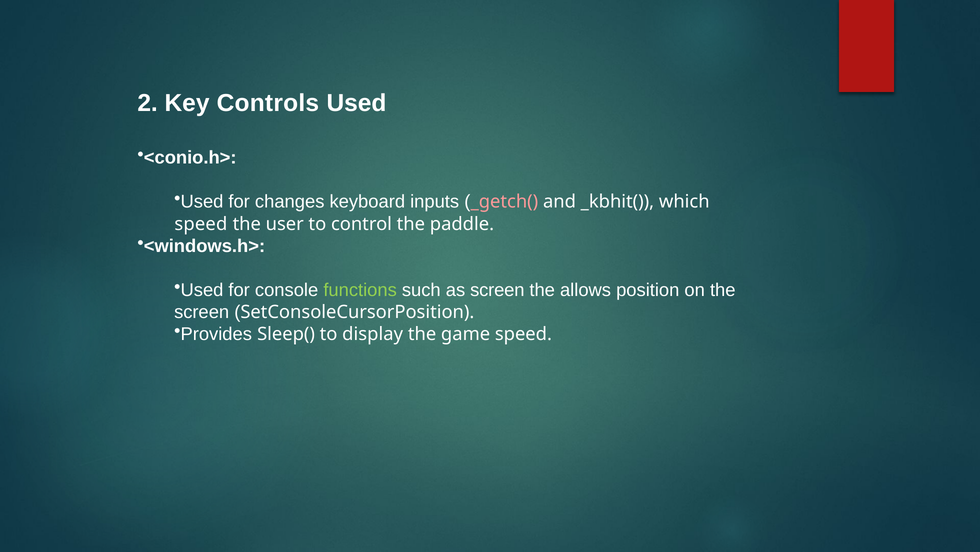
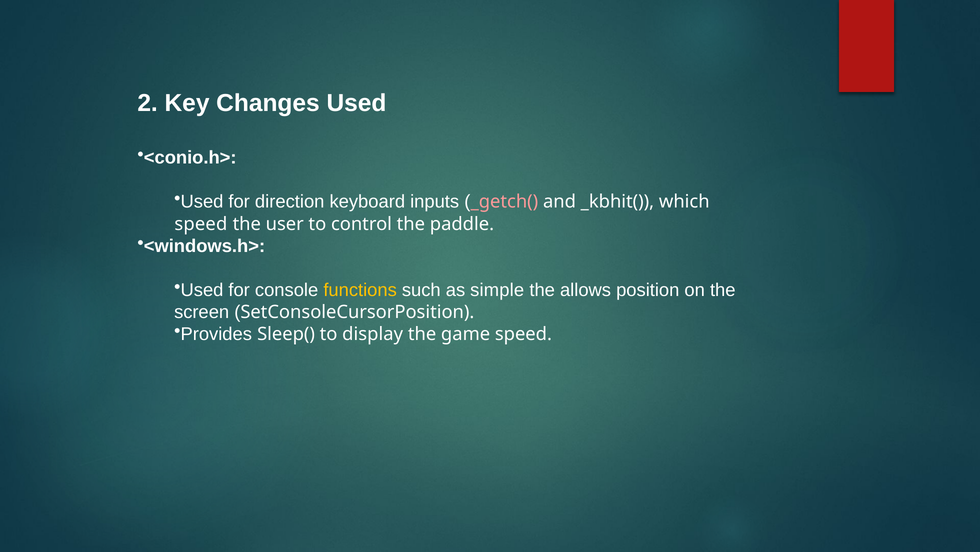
Controls: Controls -> Changes (268, 103)
changes: changes -> direction (290, 202)
functions colour: light green -> yellow (360, 290)
as screen: screen -> simple (497, 290)
